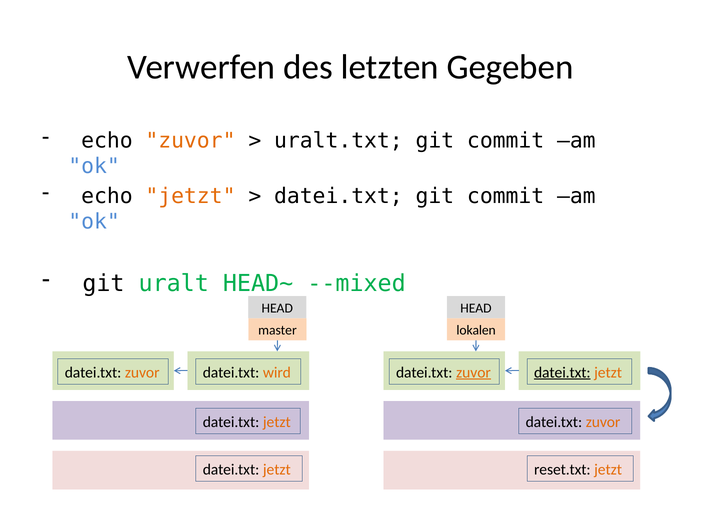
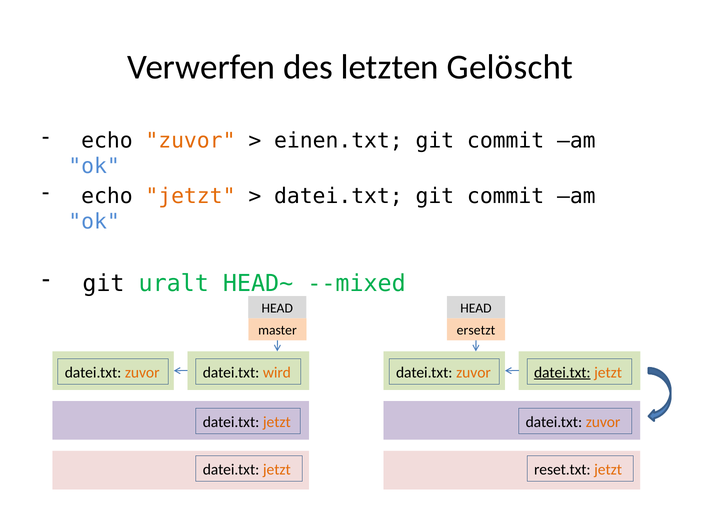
Gegeben: Gegeben -> Gelöscht (510, 67)
uralt.txt: uralt.txt -> einen.txt (338, 141)
lokalen: lokalen -> ersetzt (476, 330)
zuvor underline: present -> none (474, 372)
